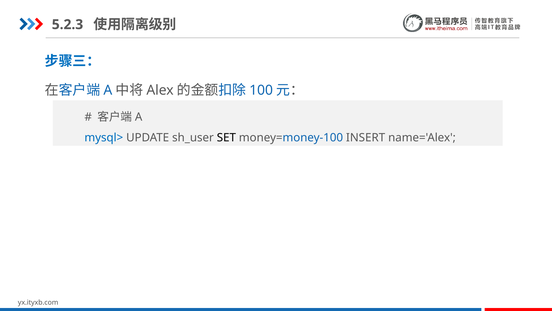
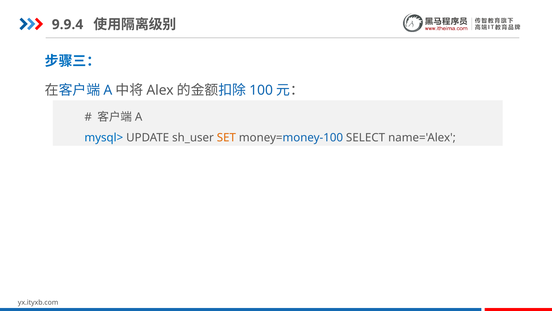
5.2.3: 5.2.3 -> 9.9.4 (67, 25)
SET colour: black -> orange (226, 137)
INSERT: INSERT -> SELECT (366, 137)
